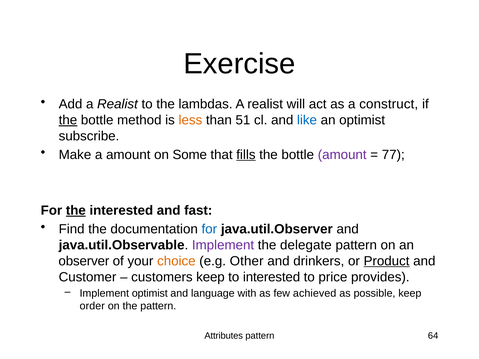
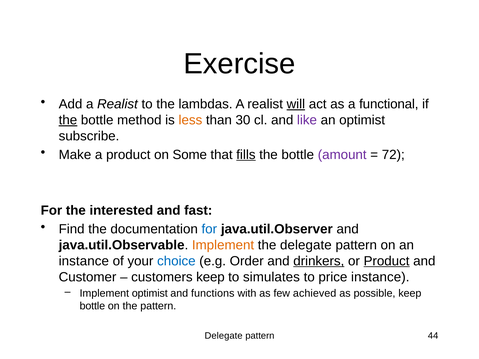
will underline: none -> present (296, 104)
construct: construct -> functional (389, 104)
51: 51 -> 30 (243, 120)
like colour: blue -> purple (307, 120)
a amount: amount -> product (128, 155)
77: 77 -> 72 (393, 155)
the underline: present -> none (76, 211)
Implement colour: purple -> orange (223, 245)
observer: observer -> instance (84, 261)
choice colour: orange -> blue (176, 261)
Other: Other -> Order (247, 261)
drinkers underline: none -> present (319, 261)
to interested: interested -> simulates (271, 277)
price provides: provides -> instance (380, 277)
language: language -> functions (213, 294)
order: order -> bottle (92, 306)
Attributes: Attributes -> Delegate (224, 336)
64: 64 -> 44 (433, 336)
